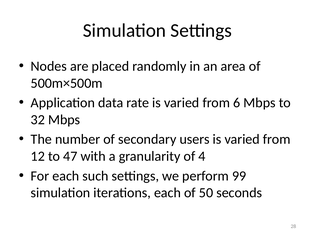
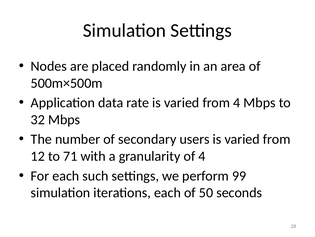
from 6: 6 -> 4 (237, 102)
47: 47 -> 71 (70, 156)
